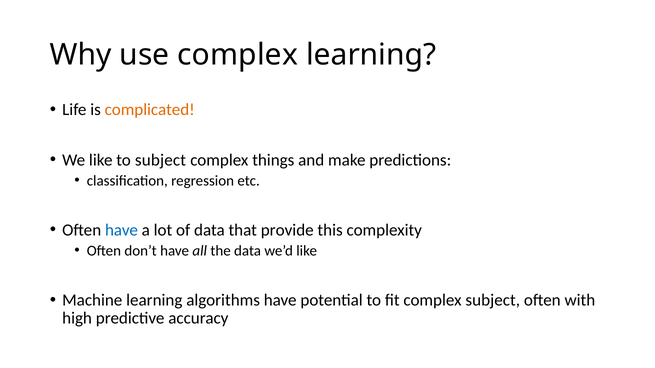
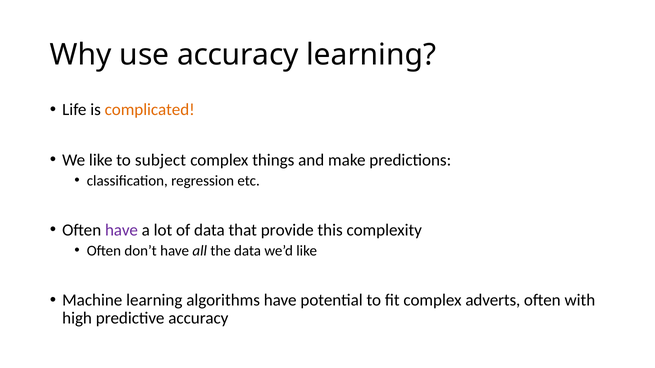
use complex: complex -> accuracy (238, 55)
have colour: blue -> purple (121, 230)
complex subject: subject -> adverts (493, 300)
